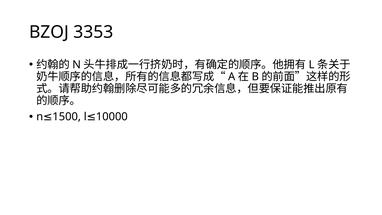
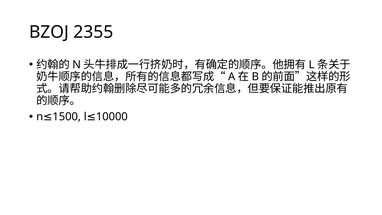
3353: 3353 -> 2355 (93, 32)
